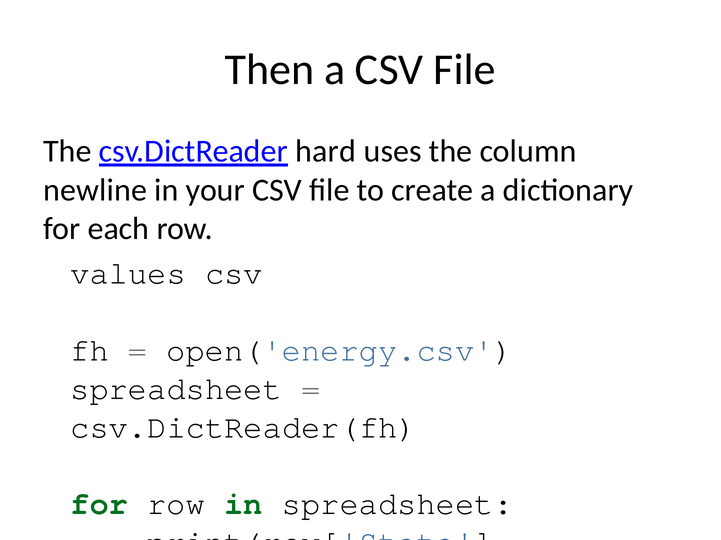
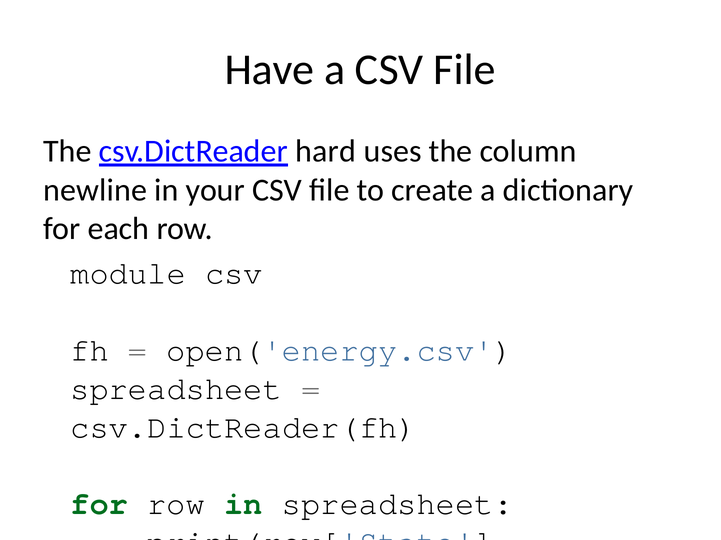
Then: Then -> Have (270, 70)
values: values -> module (128, 274)
